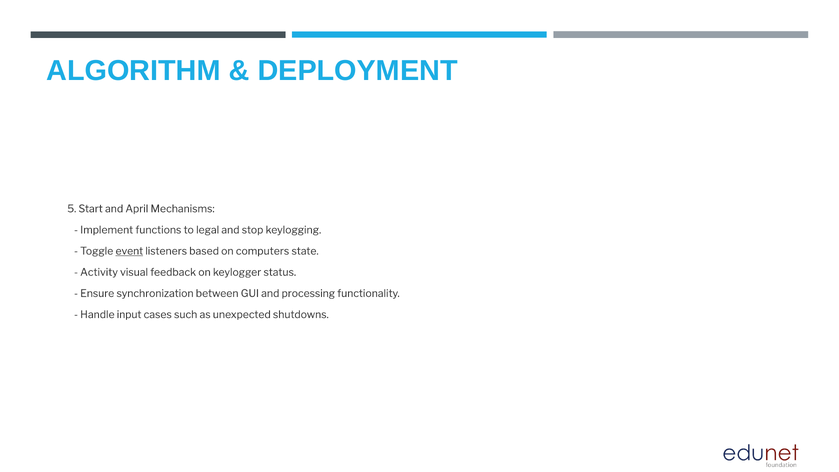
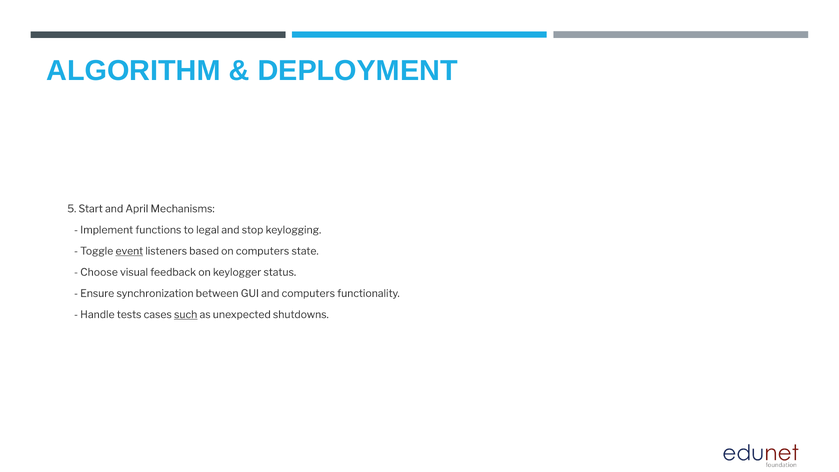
Activity: Activity -> Choose (99, 272)
and processing: processing -> computers (308, 293)
input: input -> tests (129, 315)
such underline: none -> present (186, 315)
